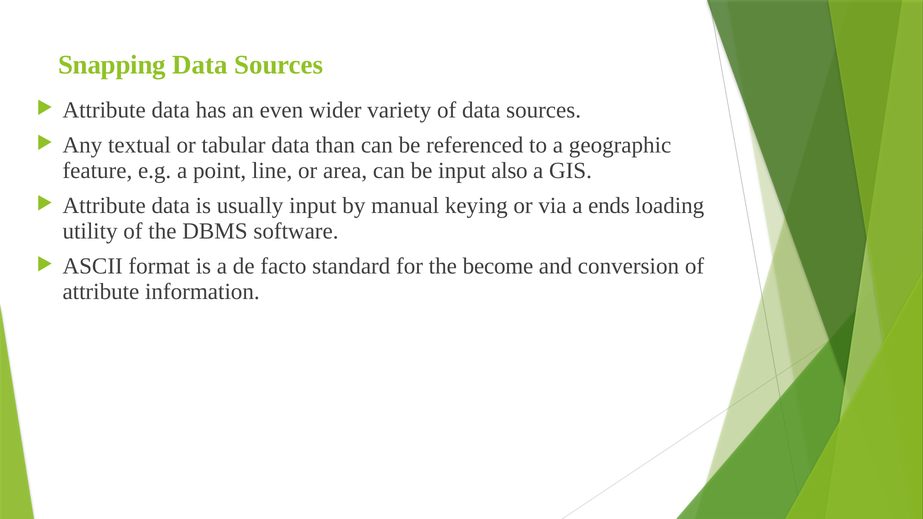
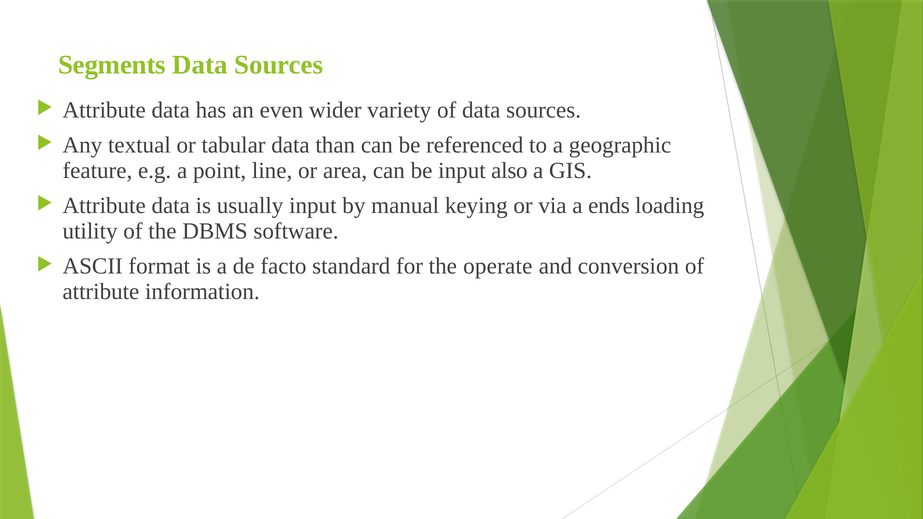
Snapping: Snapping -> Segments (112, 65)
become: become -> operate (498, 266)
